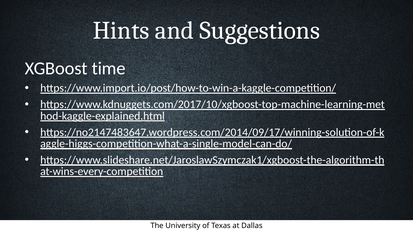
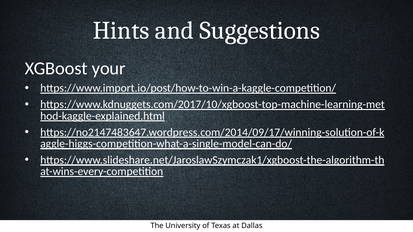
time: time -> your (109, 69)
